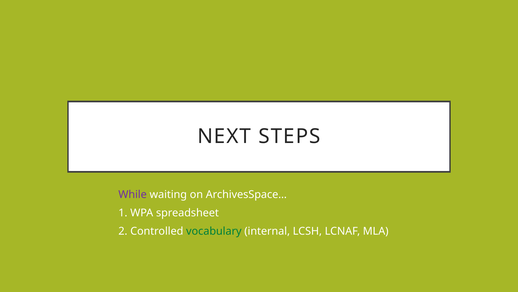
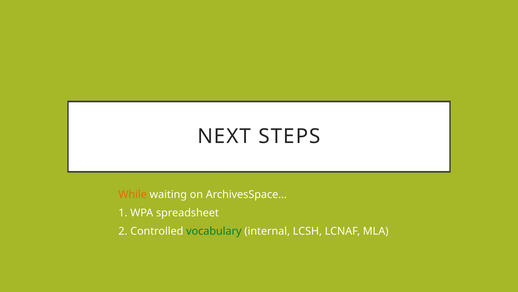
While colour: purple -> orange (133, 194)
